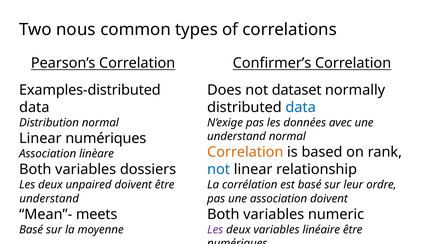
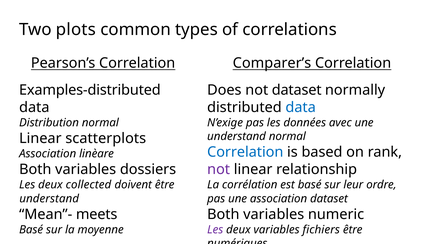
nous: nous -> plots (76, 30)
Confirmer’s: Confirmer’s -> Comparer’s (272, 63)
Linear numériques: numériques -> scatterplots (106, 139)
Correlation colour: orange -> blue (245, 152)
not colour: blue -> purple (219, 170)
unpaired: unpaired -> collected (88, 185)
association doivent: doivent -> dataset (329, 199)
linéaire: linéaire -> fichiers (321, 230)
